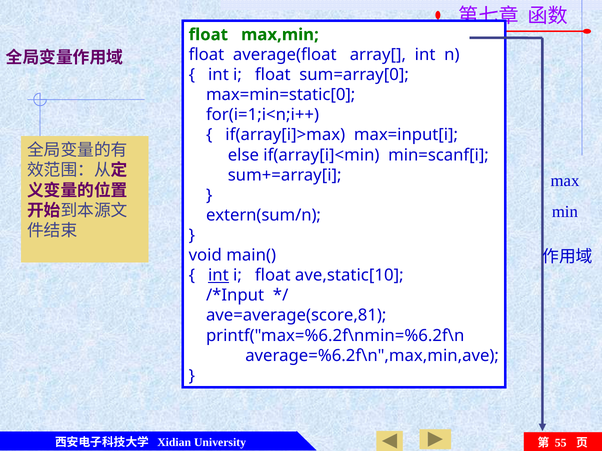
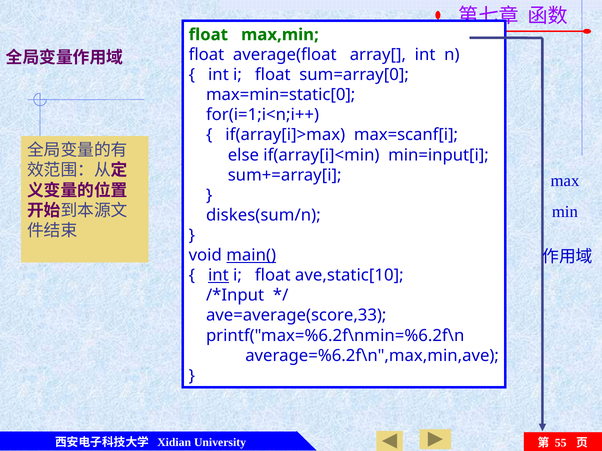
max=input[i: max=input[i -> max=scanf[i (406, 135)
min=scanf[i: min=scanf[i -> min=input[i (439, 155)
extern(sum/n: extern(sum/n -> diskes(sum/n (263, 215)
main( underline: none -> present (251, 256)
ave=average(score,81: ave=average(score,81 -> ave=average(score,33 (296, 316)
